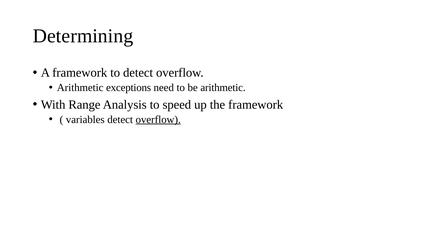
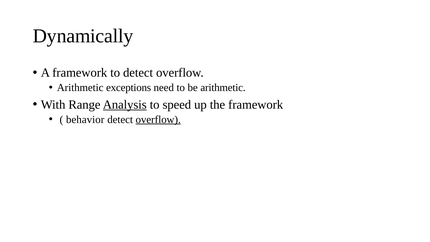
Determining: Determining -> Dynamically (83, 36)
Analysis underline: none -> present (125, 105)
variables: variables -> behavior (85, 119)
